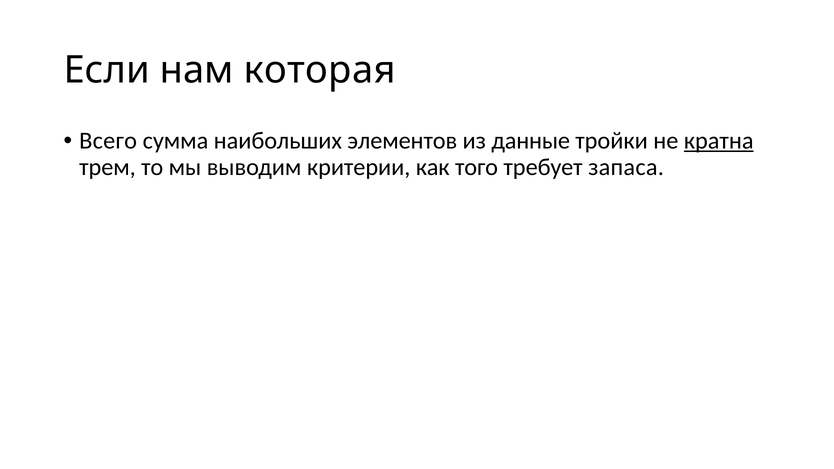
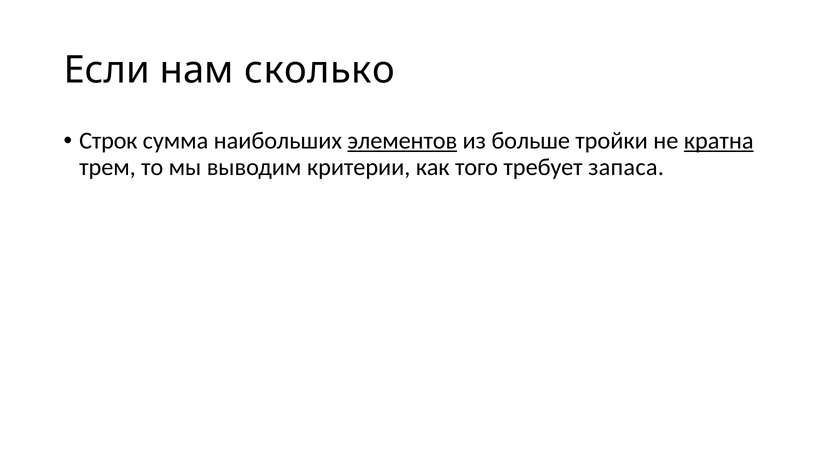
которая: которая -> сколько (320, 70)
Всего: Всего -> Строк (108, 141)
элементов underline: none -> present (402, 141)
данные: данные -> больше (531, 141)
